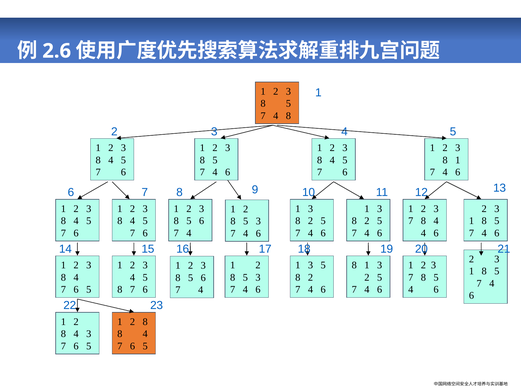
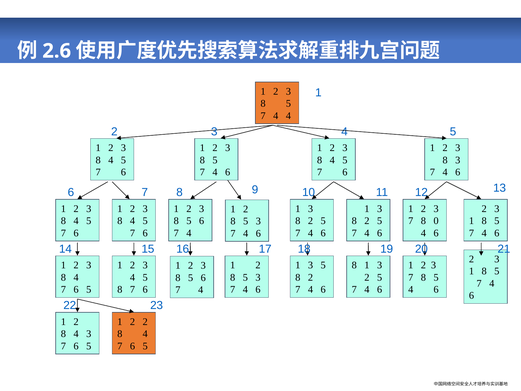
8: 8 -> 4 (288, 116)
1: 1 -> 3 (458, 160)
7 8 4: 4 -> 0 (436, 221)
8: 8 -> 2 (145, 321)
